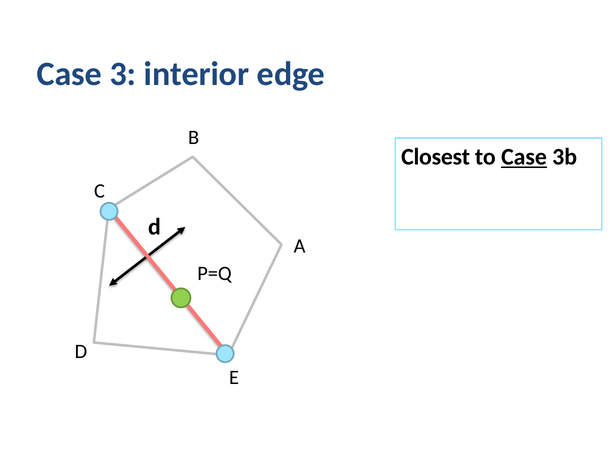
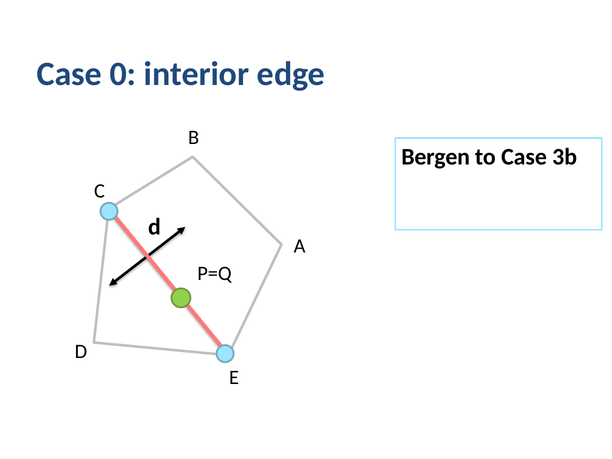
3: 3 -> 0 (123, 74)
Closest: Closest -> Bergen (436, 157)
Case underline: present -> none (524, 157)
